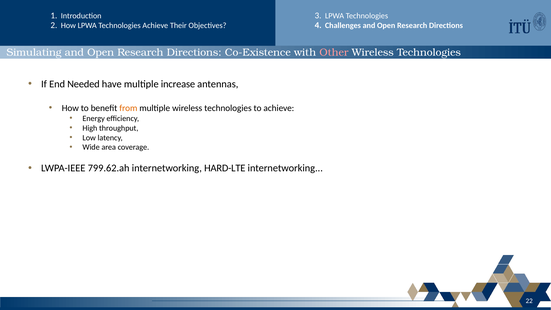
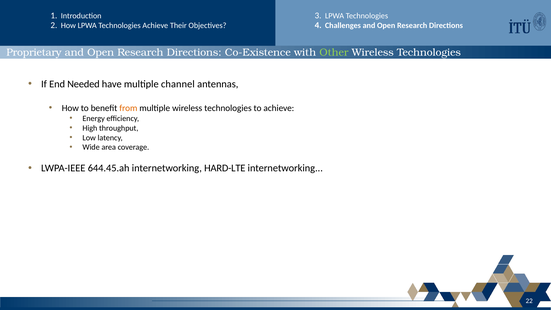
Simulating: Simulating -> Proprietary (34, 52)
Other colour: pink -> light green (334, 52)
increase: increase -> channel (178, 84)
799.62.ah: 799.62.ah -> 644.45.ah (109, 168)
